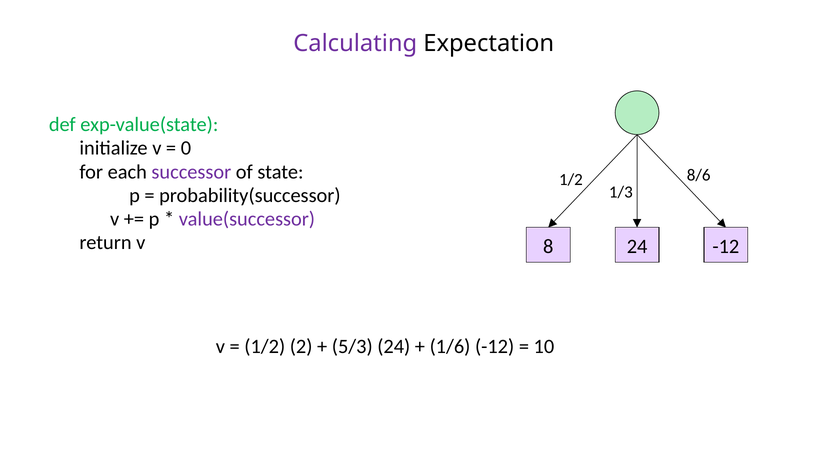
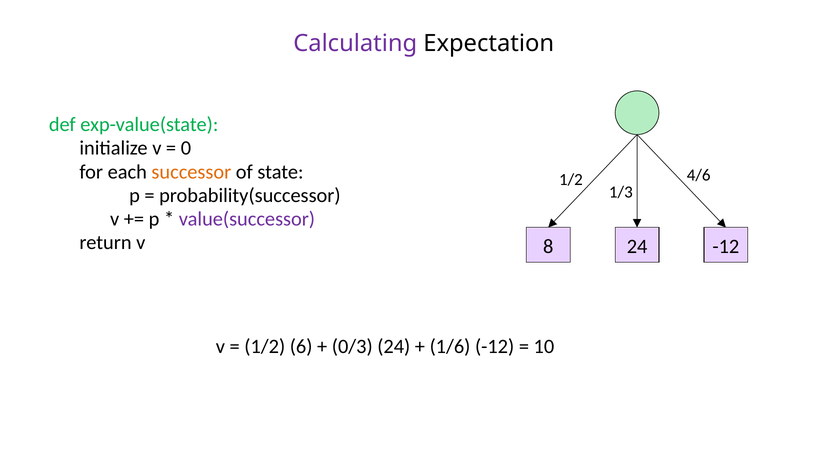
successor colour: purple -> orange (191, 172)
8/6: 8/6 -> 4/6 (699, 175)
2: 2 -> 6 (301, 347)
5/3: 5/3 -> 0/3 (352, 347)
